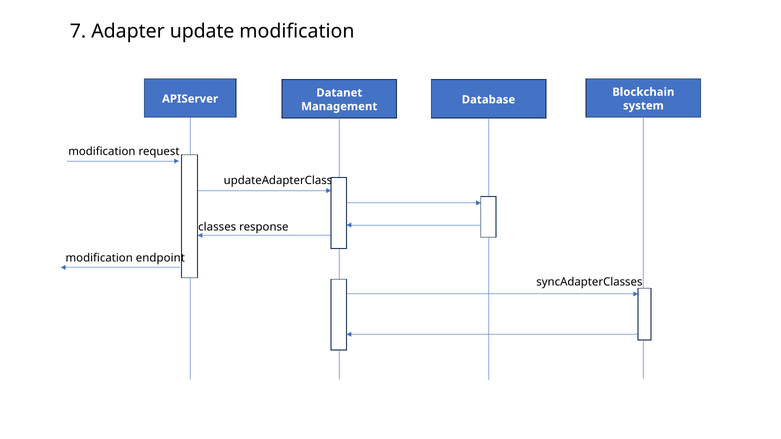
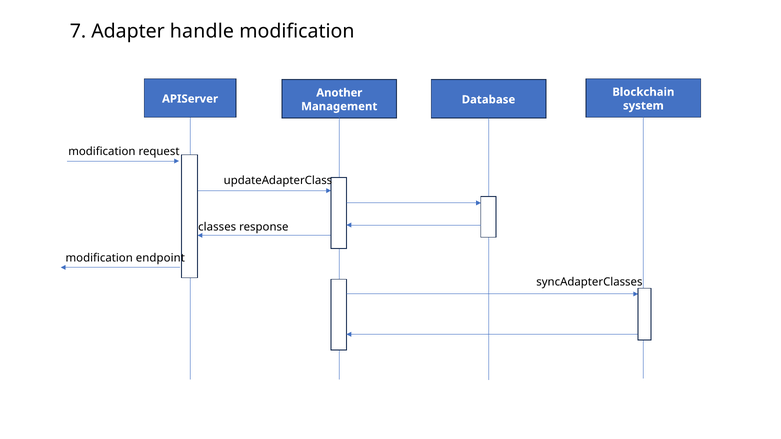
update: update -> handle (202, 31)
Datanet: Datanet -> Another (339, 93)
